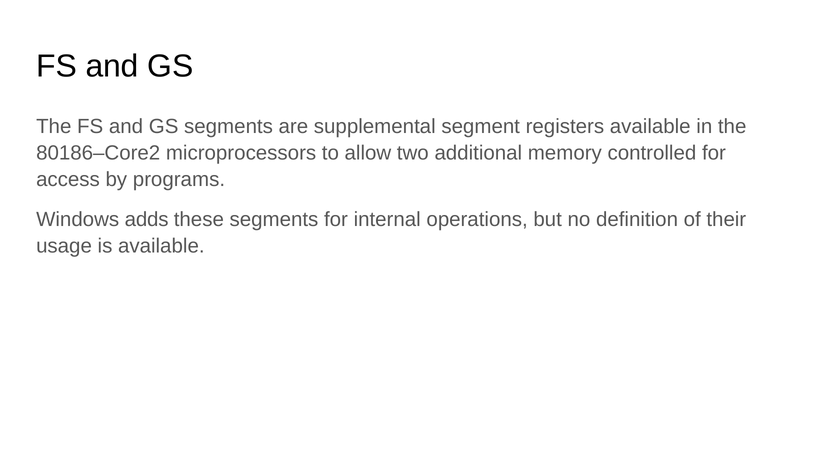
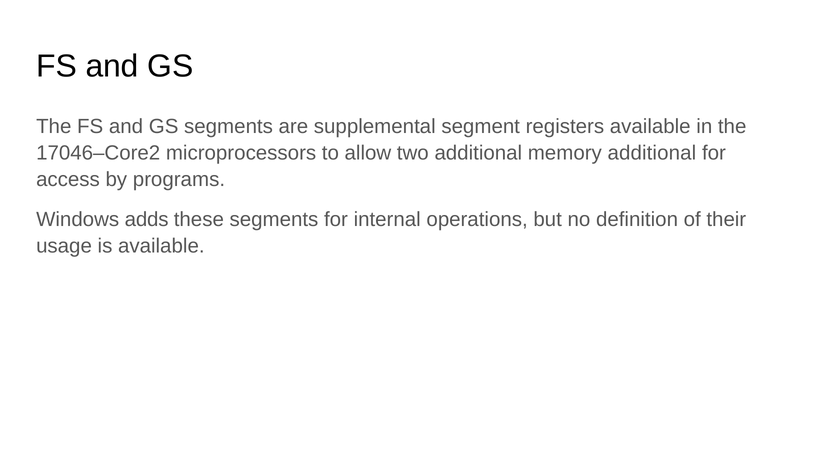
80186–Core2: 80186–Core2 -> 17046–Core2 (98, 153)
memory controlled: controlled -> additional (652, 153)
